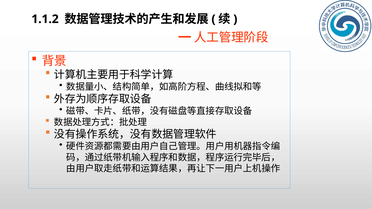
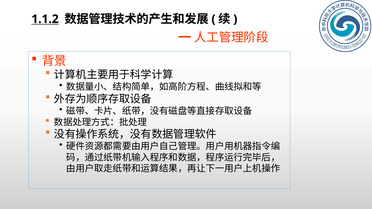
1.1.2 underline: none -> present (45, 19)
